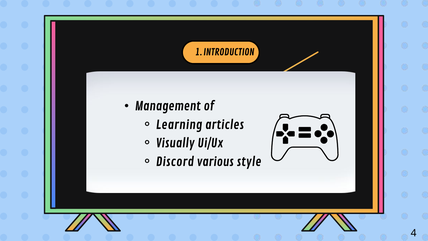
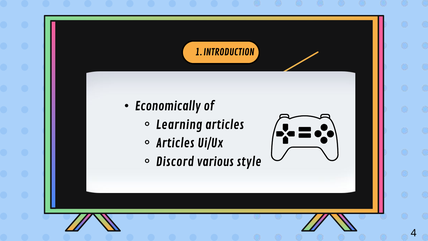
Management: Management -> Economically (168, 106)
Visually: Visually -> Articles (175, 143)
